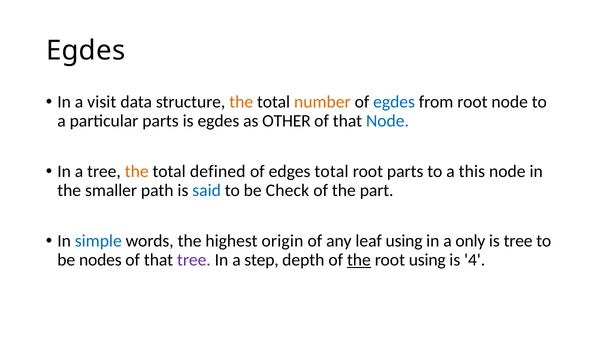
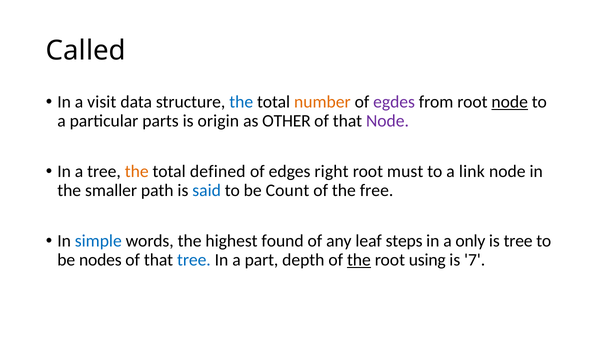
Egdes: Egdes -> Called (86, 51)
the colour: orange -> blue (241, 102)
egdes colour: blue -> purple (394, 102)
node underline: none -> present (510, 102)
is egdes: egdes -> origin (218, 121)
Node colour: blue -> purple (388, 121)
edges total: total -> right (332, 172)
root parts: parts -> must (405, 172)
this: this -> link (472, 172)
Check: Check -> Count (287, 191)
part: part -> free (377, 191)
origin: origin -> found (283, 241)
leaf using: using -> steps (404, 241)
tree colour: purple -> blue (194, 260)
step: step -> part (261, 260)
4: 4 -> 7 (475, 260)
